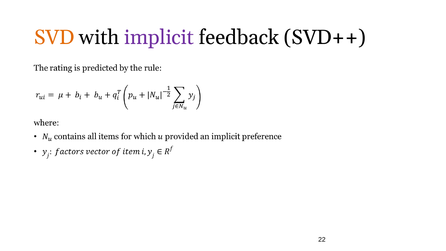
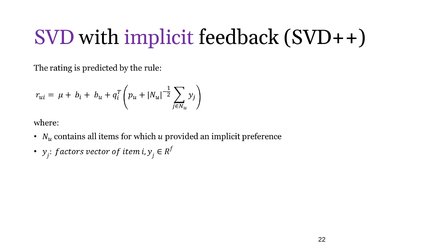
SVD colour: orange -> purple (54, 37)
